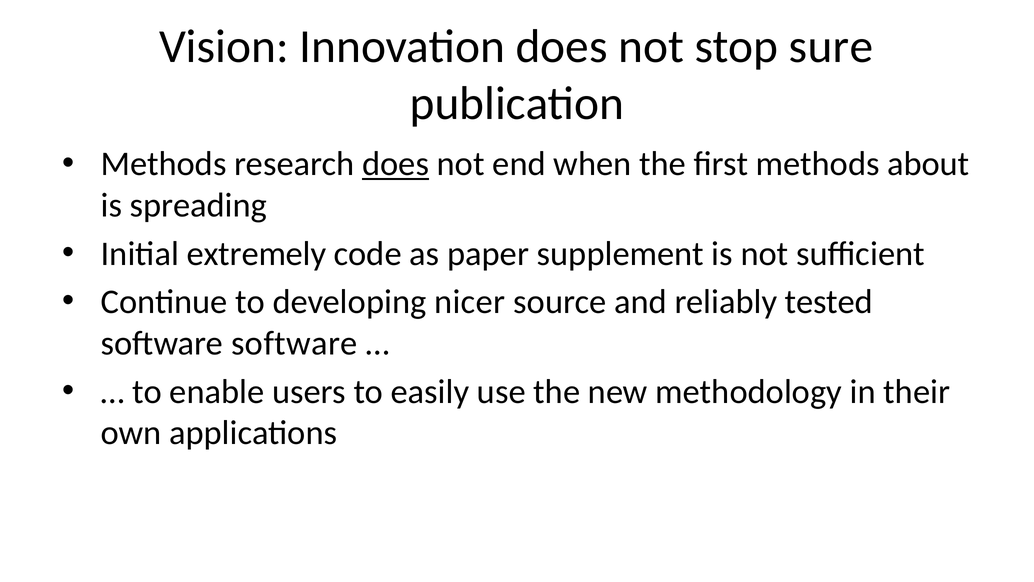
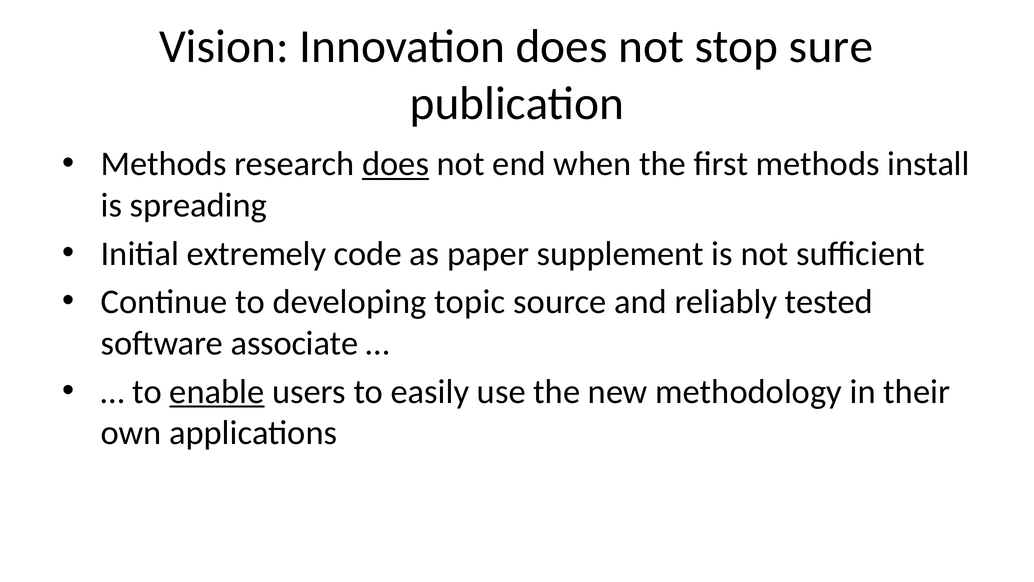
about: about -> install (928, 164)
nicer: nicer -> topic (470, 302)
software software: software -> associate (295, 343)
enable underline: none -> present (217, 391)
